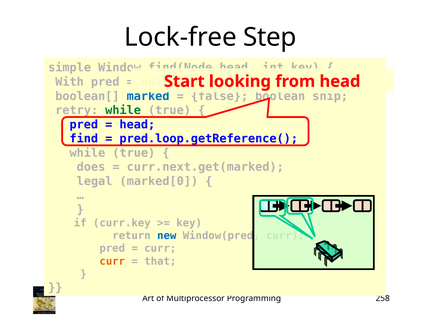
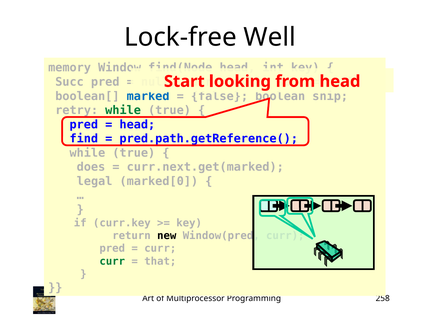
Step: Step -> Well (270, 37)
simple: simple -> memory (70, 68)
With: With -> Succ (70, 82)
pred.loop.getReference(: pred.loop.getReference( -> pred.path.getReference( (209, 139)
new colour: blue -> black (167, 236)
curr colour: orange -> green (112, 262)
